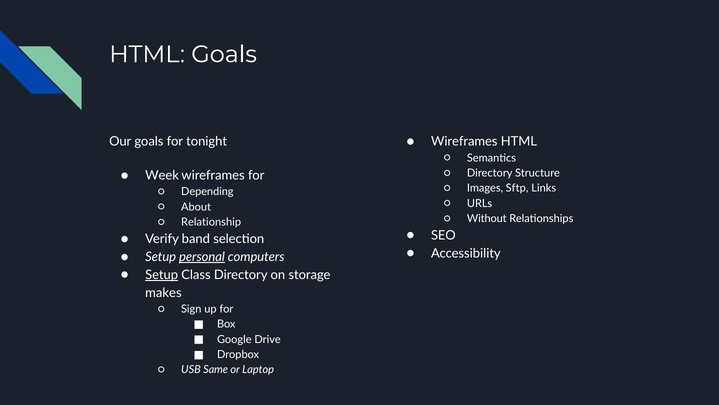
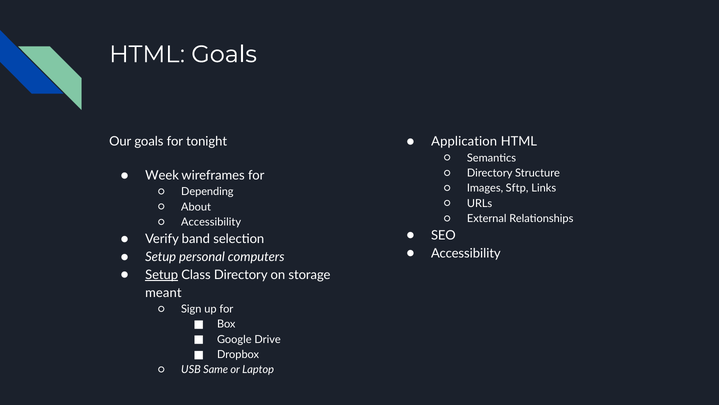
Wireframes: Wireframes -> Application (464, 141)
Without: Without -> External (487, 218)
Relationship: Relationship -> Accessibility (211, 222)
personal underline: present -> none (202, 257)
makes: makes -> meant (163, 292)
